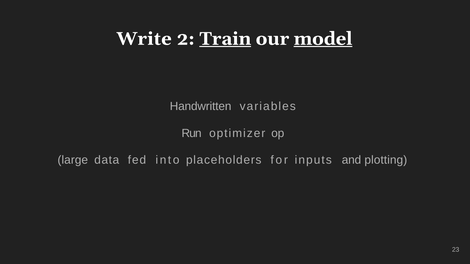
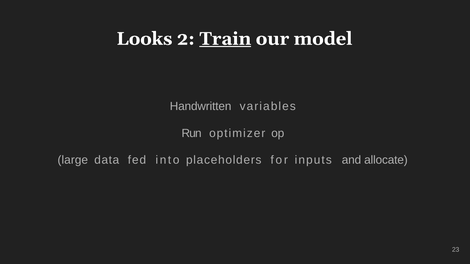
Write: Write -> Looks (144, 39)
model underline: present -> none (323, 39)
plotting: plotting -> allocate (386, 160)
